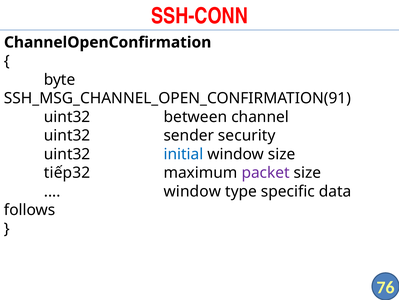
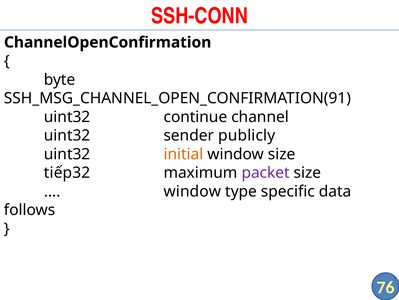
between: between -> continue (195, 117)
security: security -> publicly (247, 135)
initial colour: blue -> orange (184, 154)
